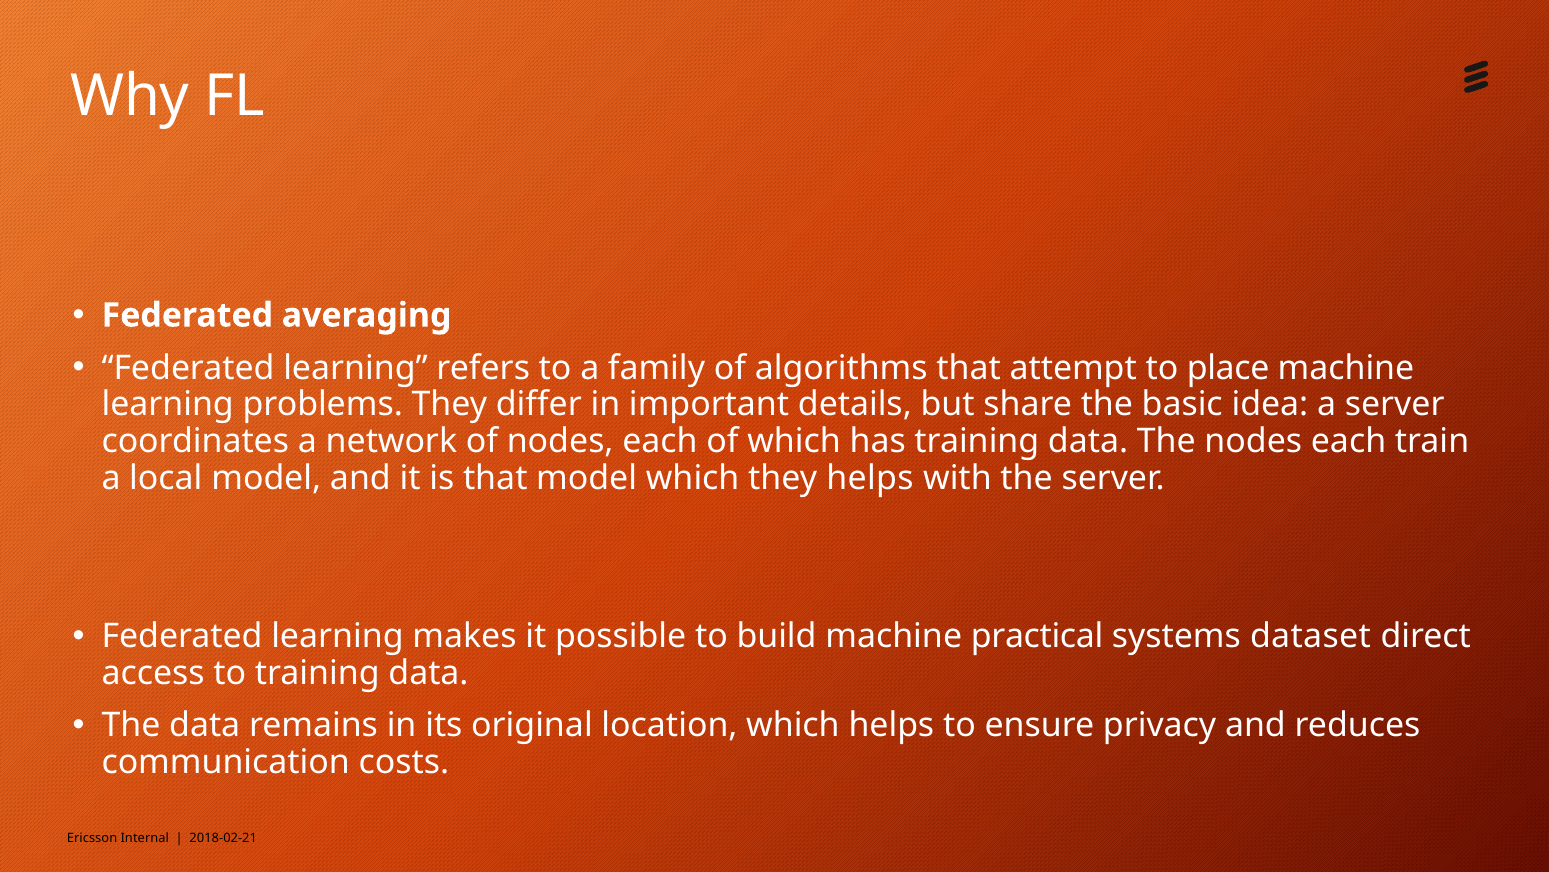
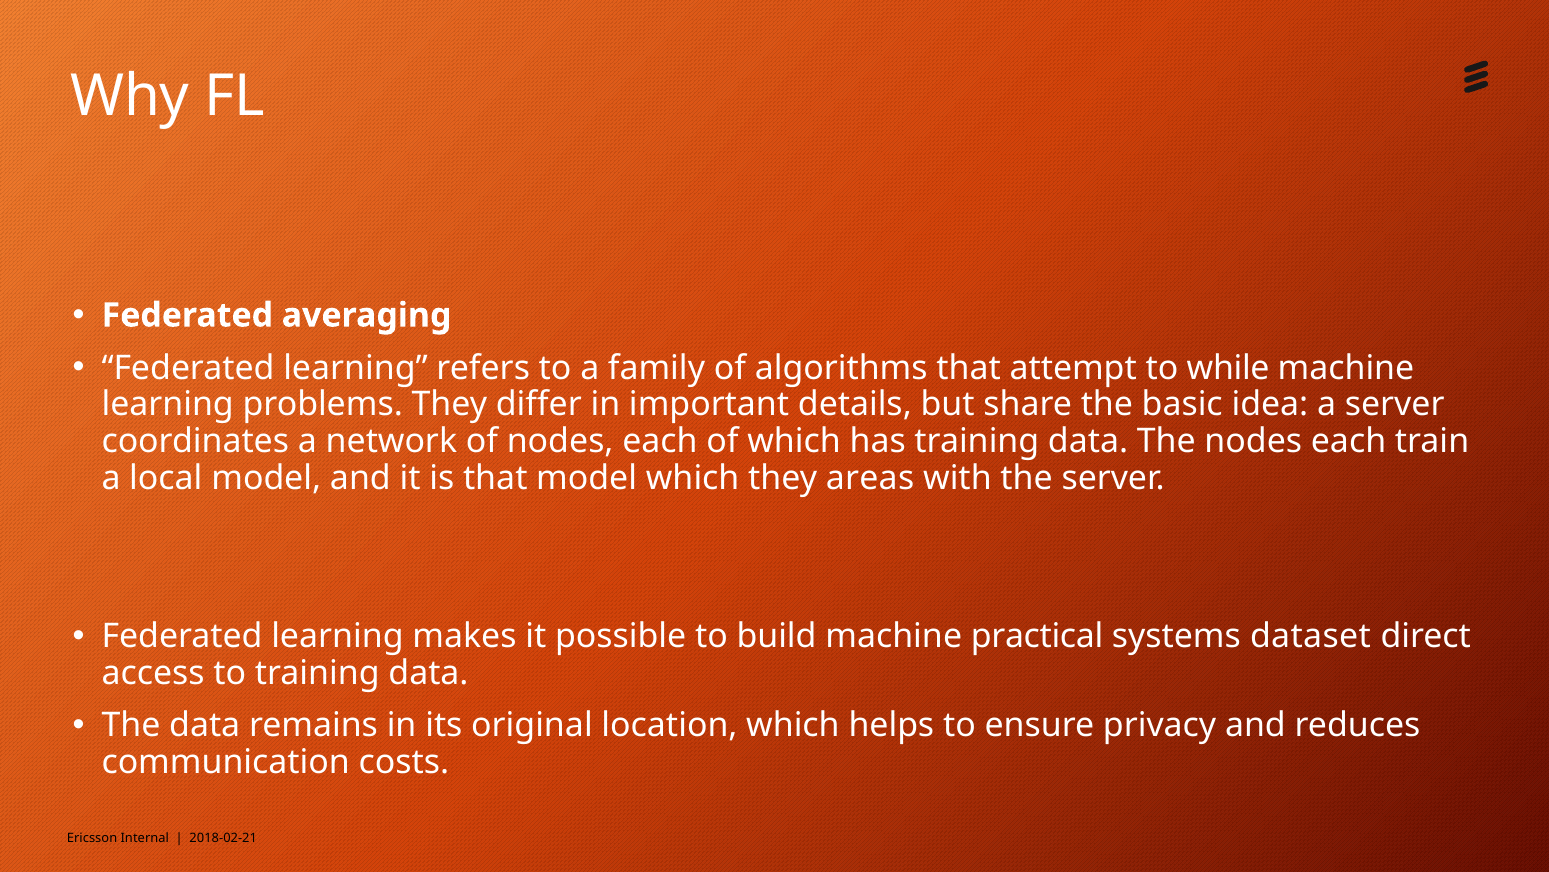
place: place -> while (1228, 368)
they helps: helps -> areas (870, 478)
